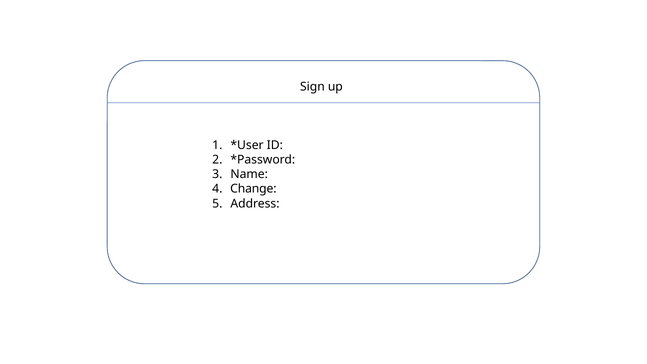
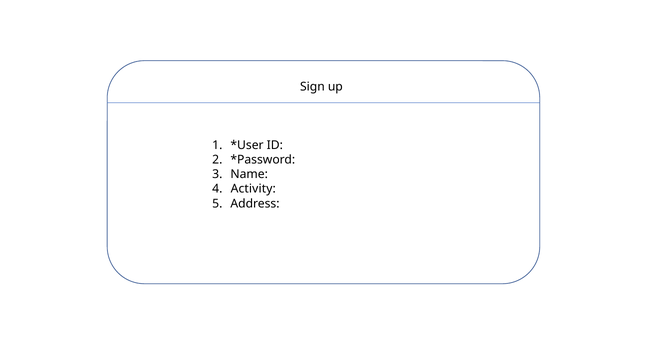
Change: Change -> Activity (253, 189)
